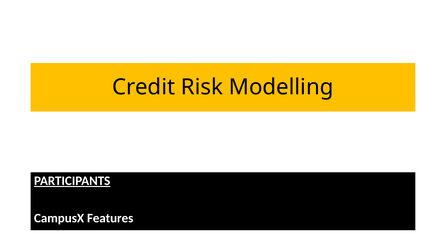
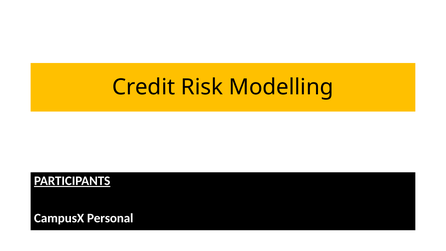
Features: Features -> Personal (110, 218)
